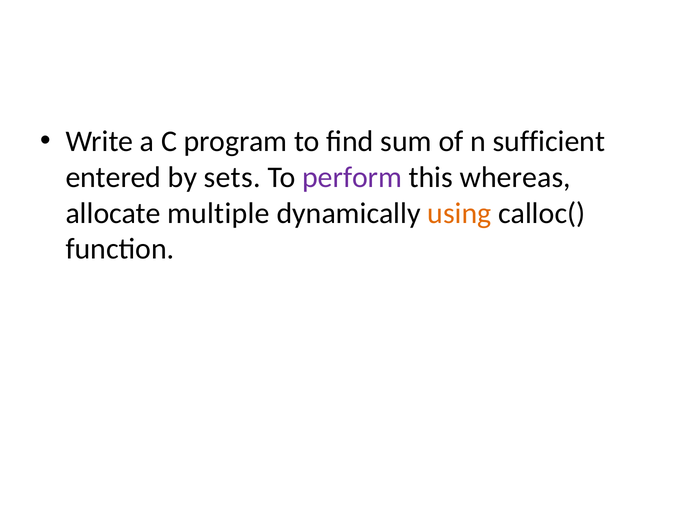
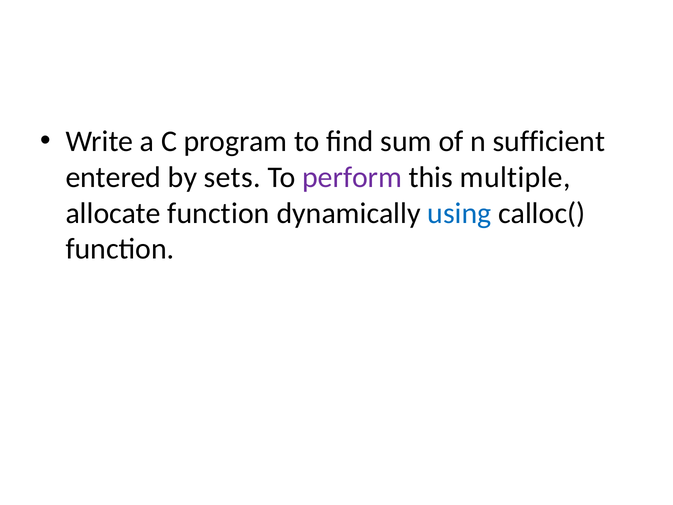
whereas: whereas -> multiple (515, 177)
allocate multiple: multiple -> function (218, 213)
using colour: orange -> blue (460, 213)
